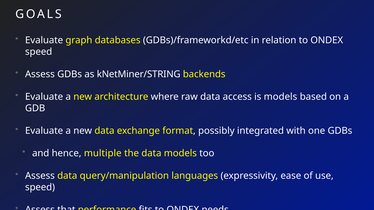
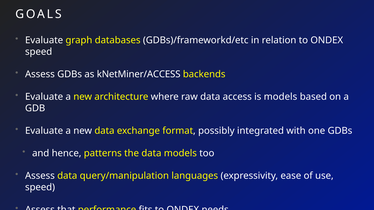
kNetMiner/STRING: kNetMiner/STRING -> kNetMiner/ACCESS (139, 74)
multiple: multiple -> patterns (103, 154)
